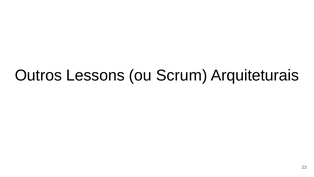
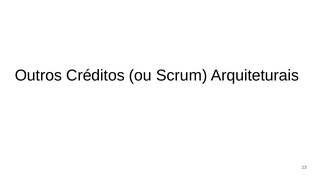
Lessons: Lessons -> Créditos (95, 75)
